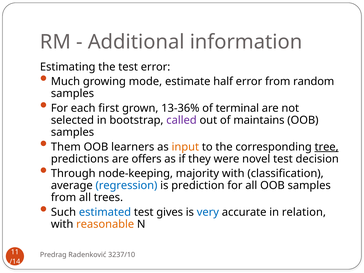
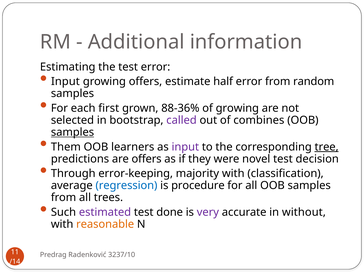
Much: Much -> Input (65, 82)
growing mode: mode -> offers (145, 82)
13-36%: 13-36% -> 88-36% (180, 108)
of terminal: terminal -> growing (237, 108)
maintains: maintains -> combines (259, 120)
samples underline: none -> present (72, 132)
input colour: orange -> purple (185, 147)
node-keeping: node-keeping -> error-keeping (136, 174)
prediction: prediction -> procedure (198, 186)
estimated colour: blue -> purple (105, 212)
gives: gives -> done (170, 212)
very colour: blue -> purple (208, 212)
relation: relation -> without (304, 212)
